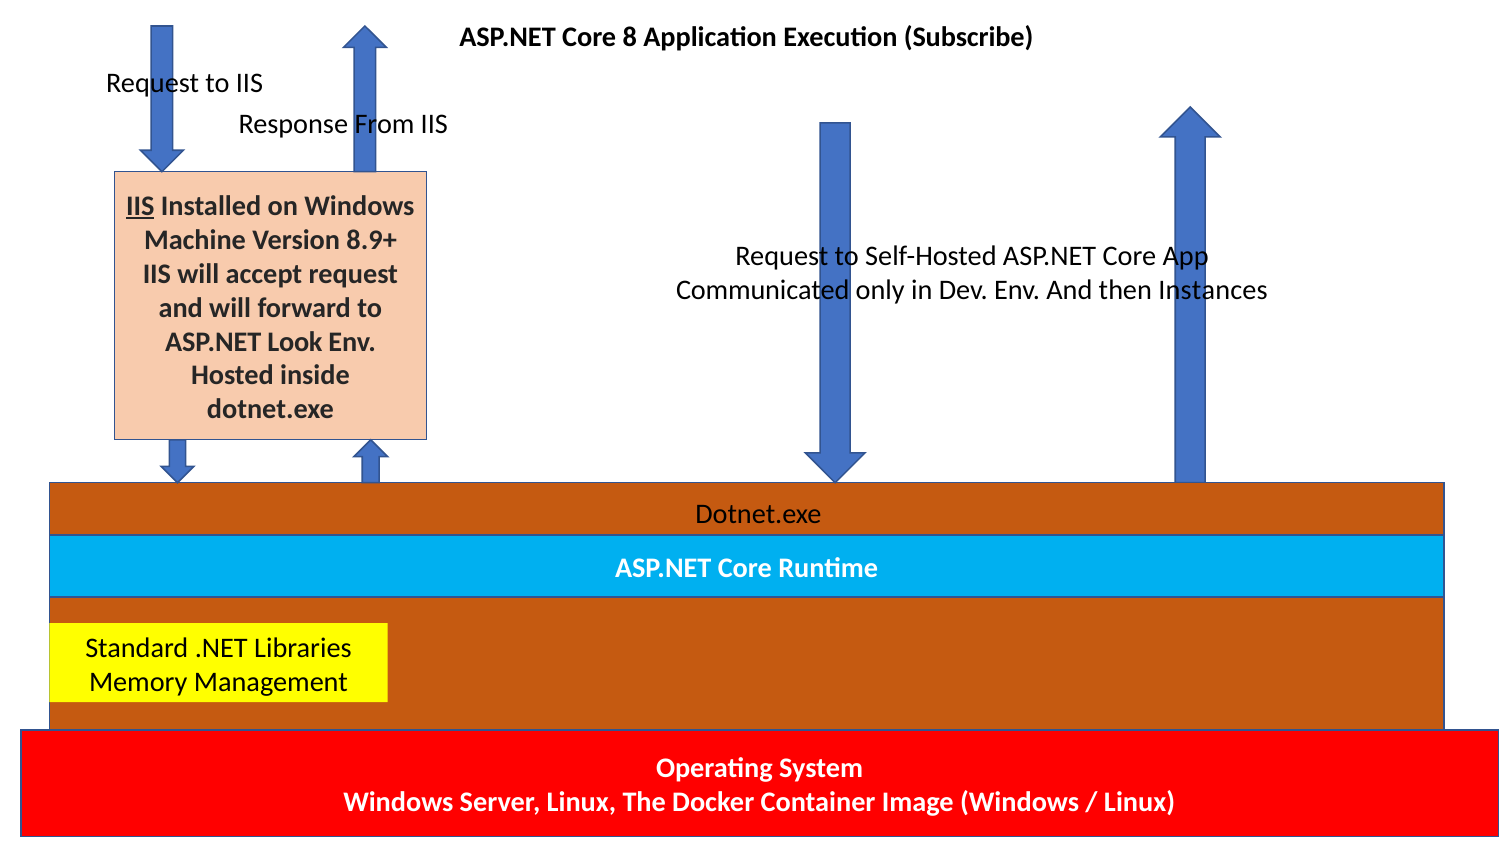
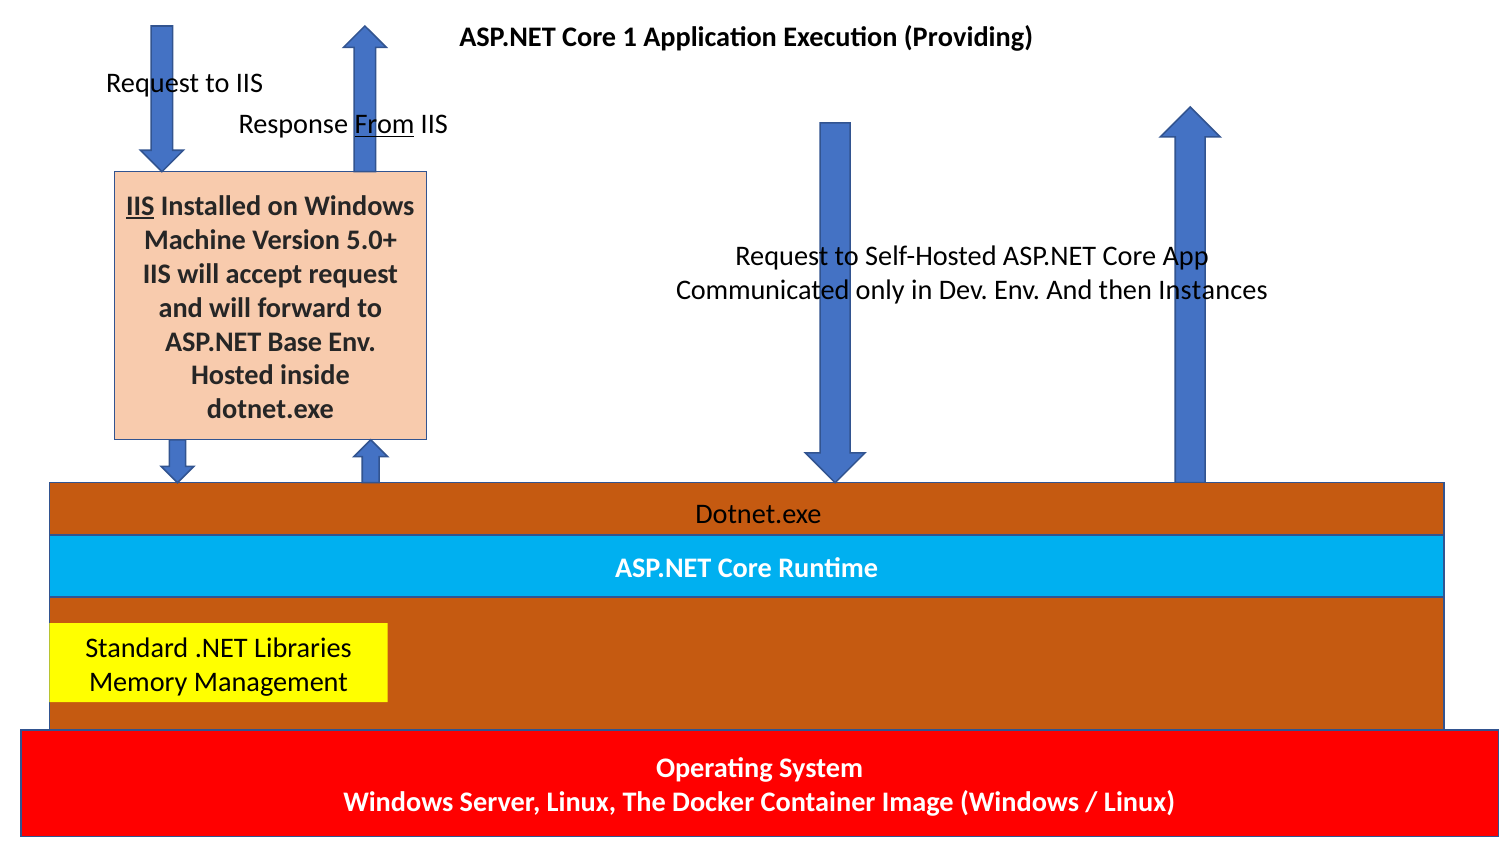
8: 8 -> 1 (630, 37)
Subscribe: Subscribe -> Providing (969, 37)
From underline: none -> present (385, 124)
8.9+: 8.9+ -> 5.0+ (372, 240)
Look: Look -> Base (295, 342)
